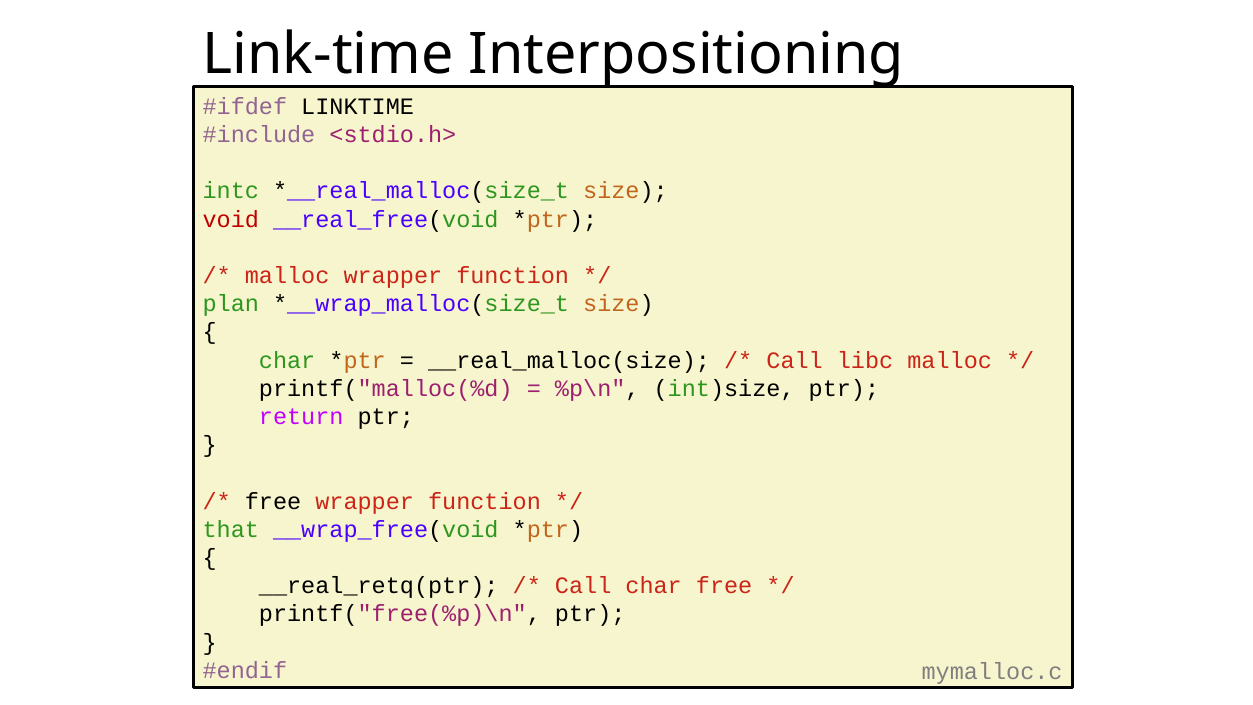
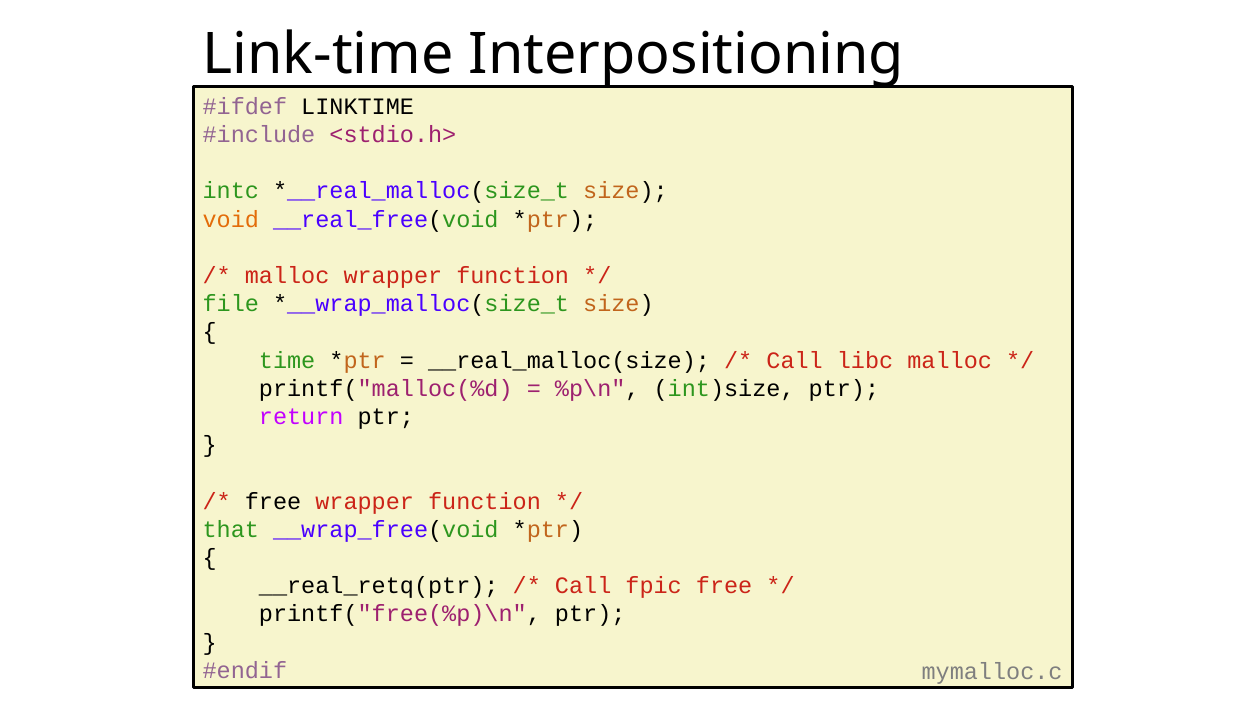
void colour: red -> orange (231, 219)
plan: plan -> file (231, 304)
char: char -> time (287, 360)
Call char: char -> fpic (654, 586)
